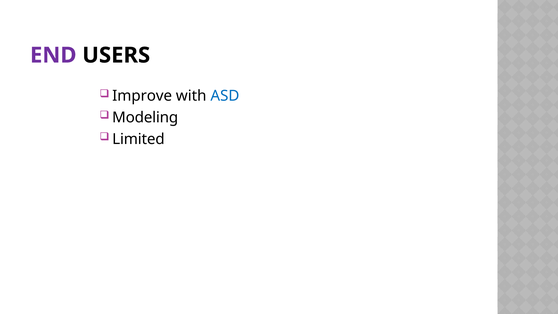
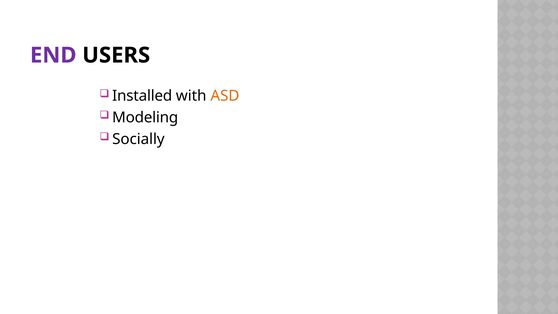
Improve: Improve -> Installed (142, 96)
ASD colour: blue -> orange (225, 96)
Limited: Limited -> Socially (138, 139)
